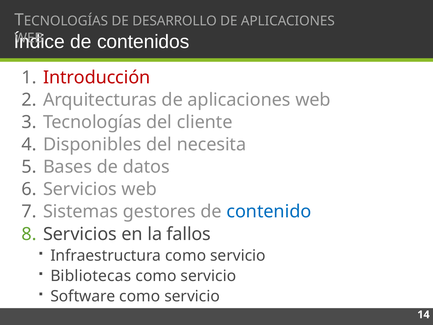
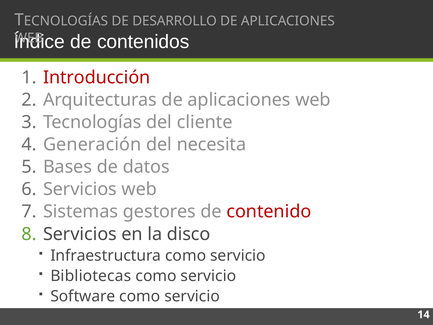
Disponibles: Disponibles -> Generación (92, 144)
contenido colour: blue -> red (269, 212)
fallos: fallos -> disco (189, 234)
